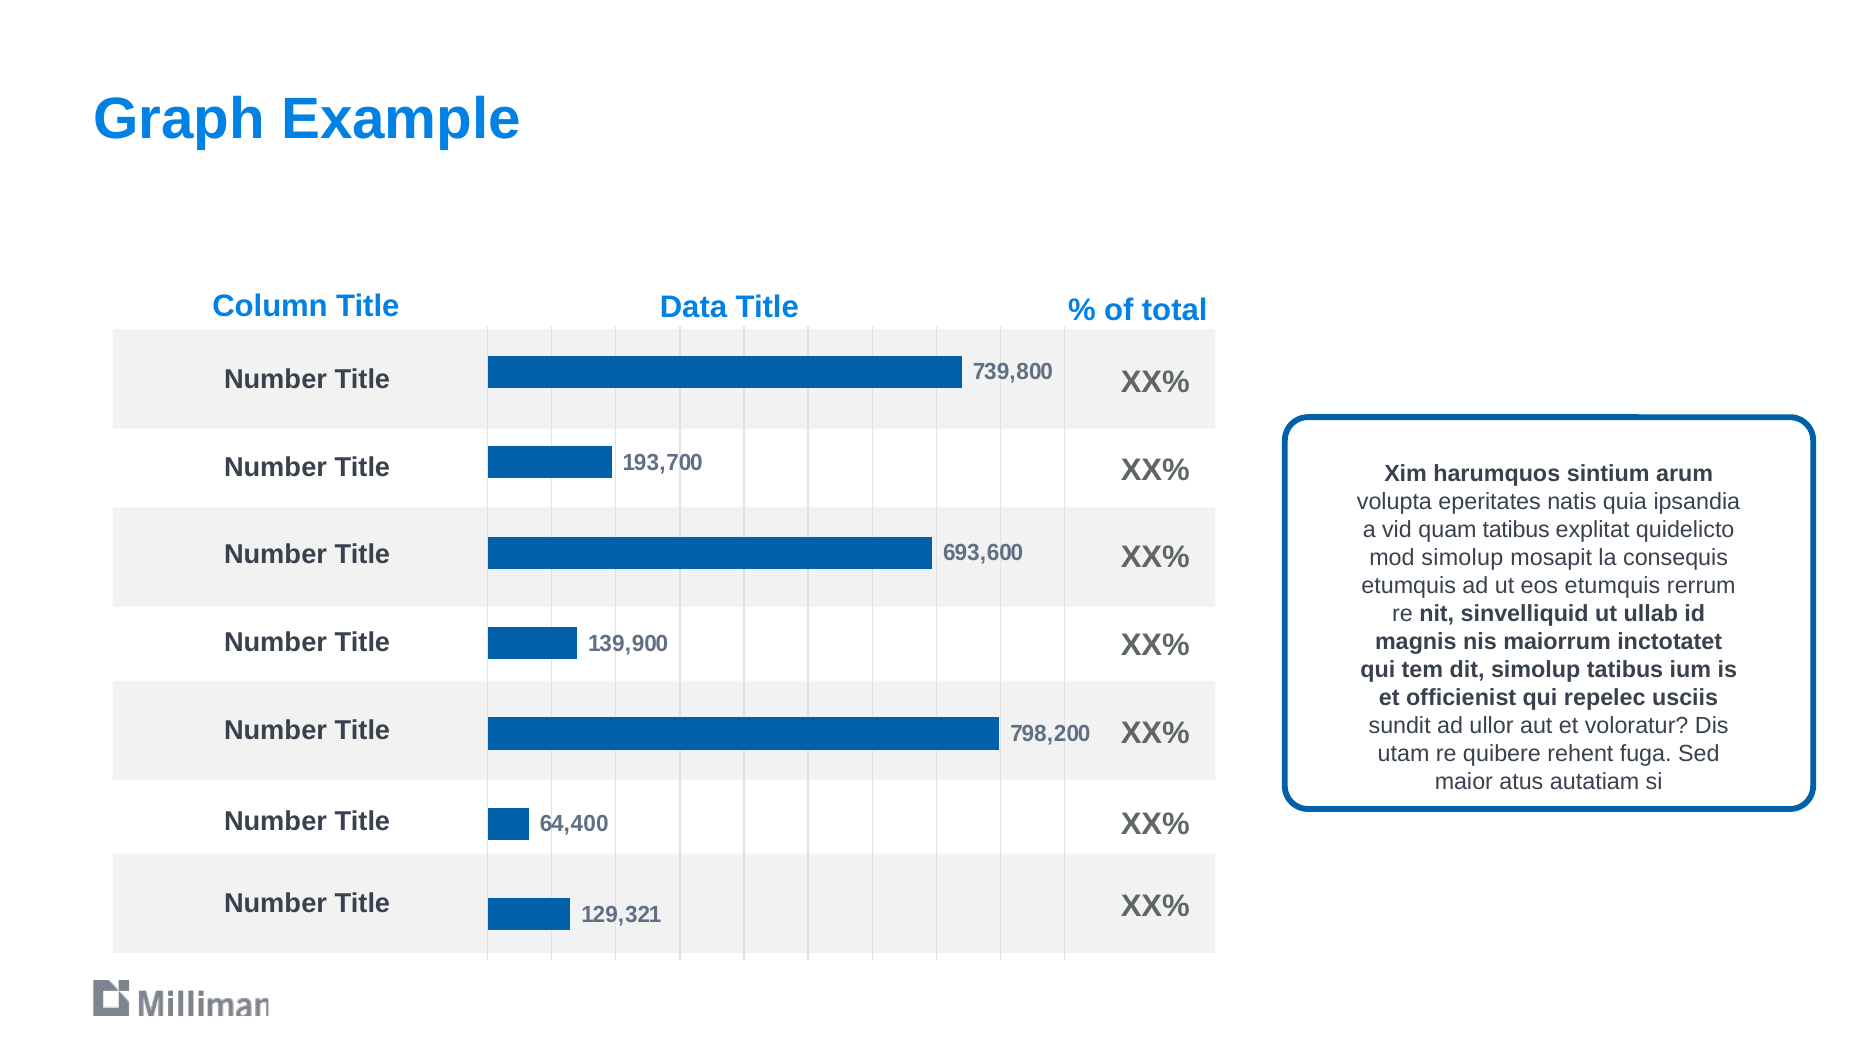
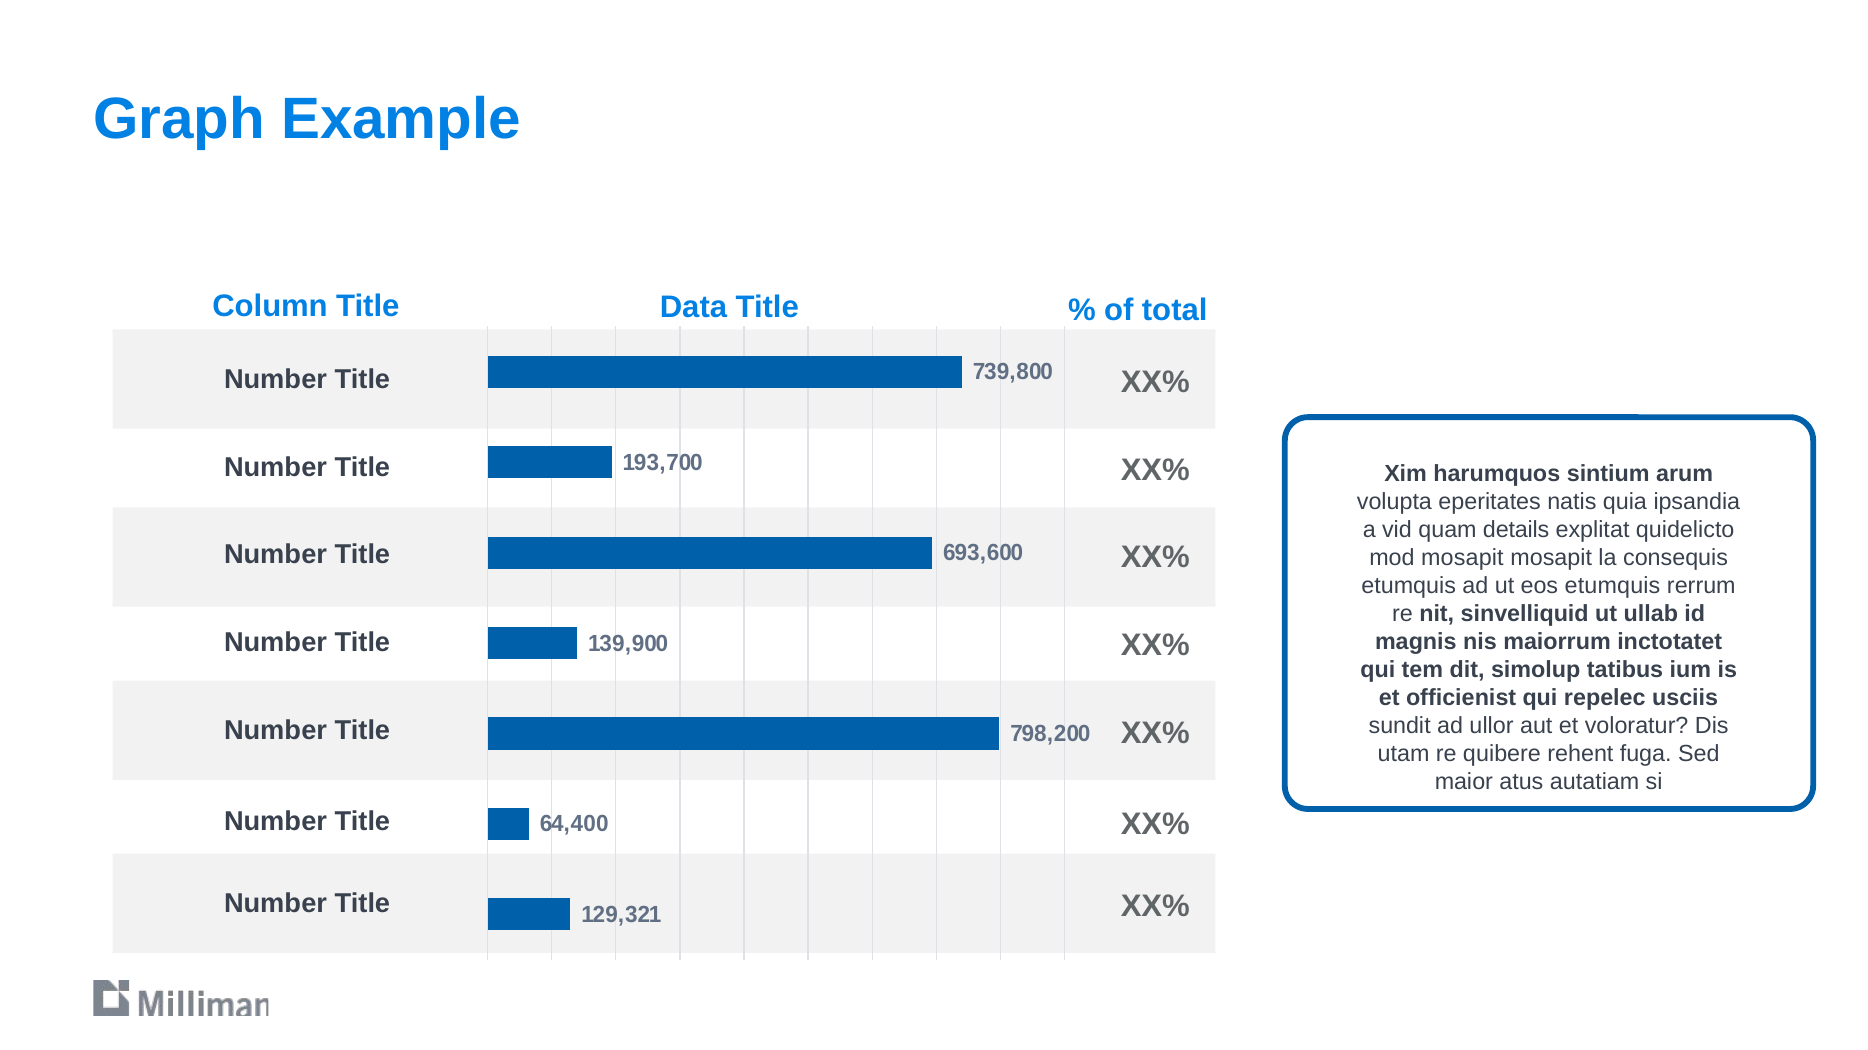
quam tatibus: tatibus -> details (1516, 531)
mod simolup: simolup -> mosapit (1462, 559)
